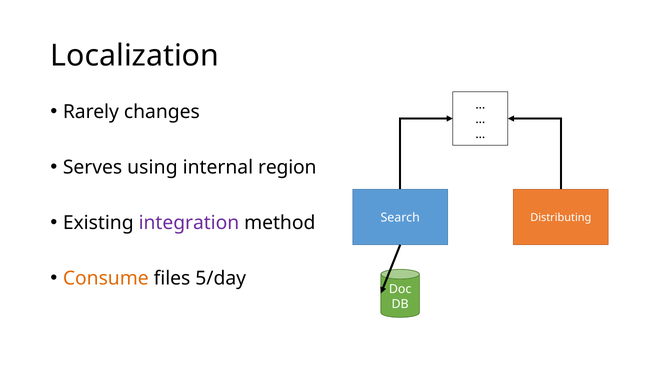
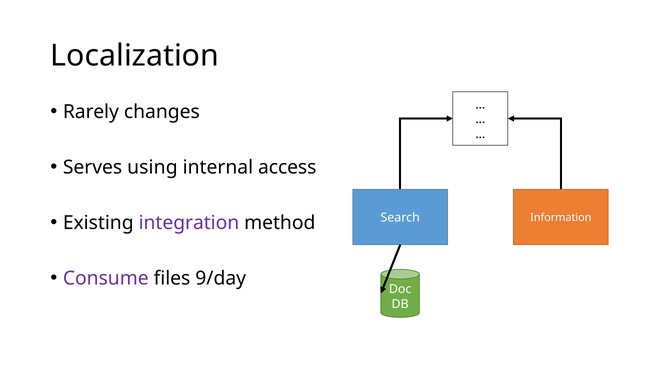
region: region -> access (287, 167)
Distributing: Distributing -> Information (561, 218)
Consume colour: orange -> purple (106, 278)
5/day: 5/day -> 9/day (221, 278)
